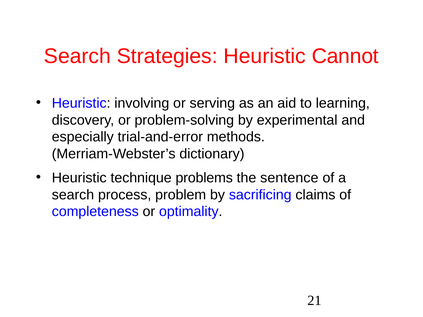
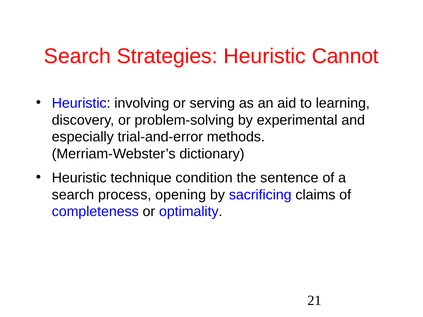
problems: problems -> condition (204, 178)
problem: problem -> opening (181, 195)
